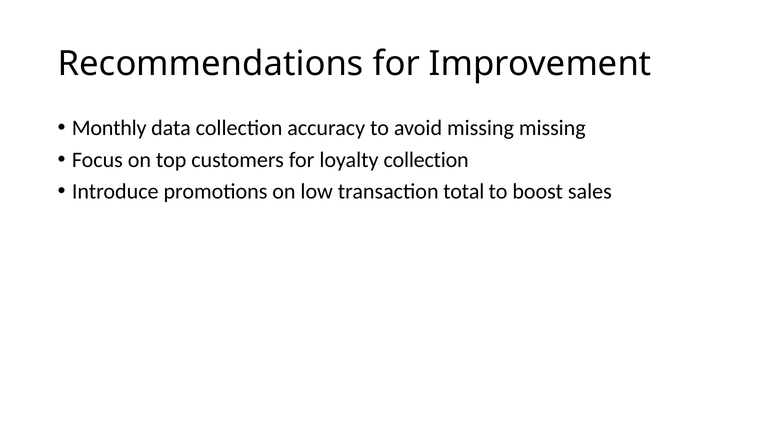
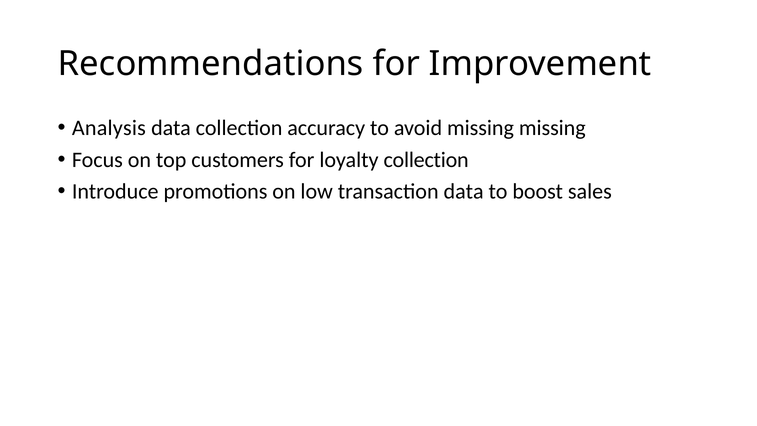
Monthly: Monthly -> Analysis (109, 128)
transaction total: total -> data (464, 191)
